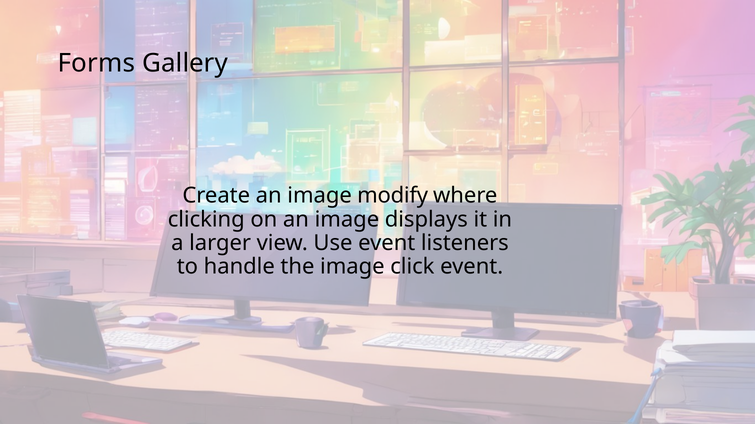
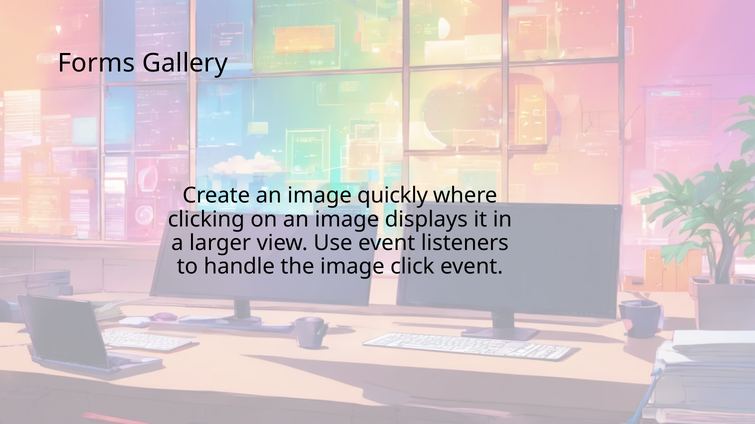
modify: modify -> quickly (393, 196)
